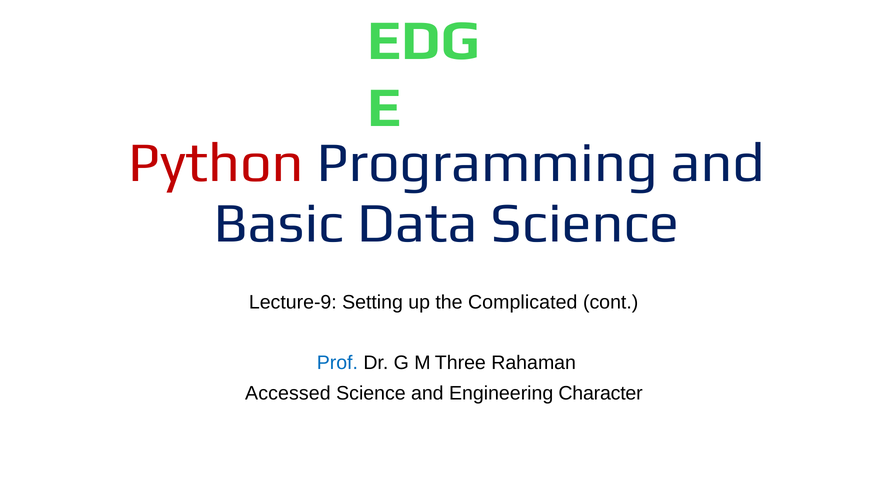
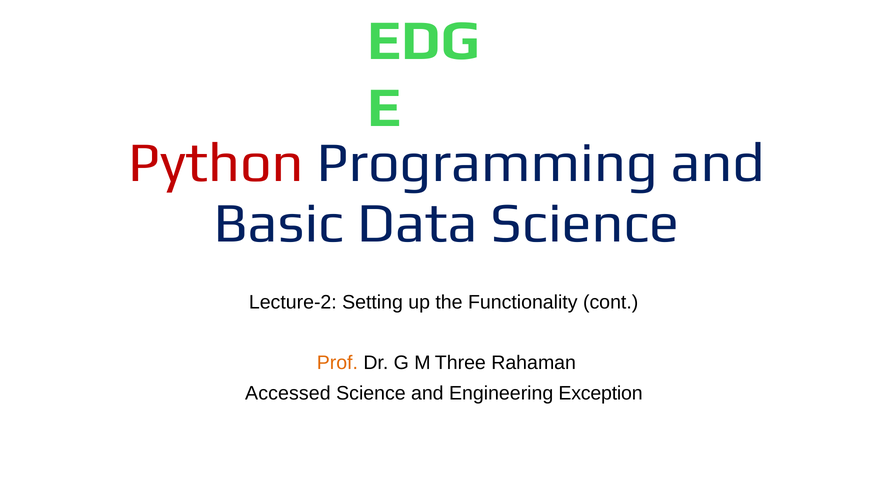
Lecture-9: Lecture-9 -> Lecture-2 (293, 302)
Complicated: Complicated -> Functionality (523, 302)
Prof colour: blue -> orange (337, 363)
Character: Character -> Exception (601, 394)
